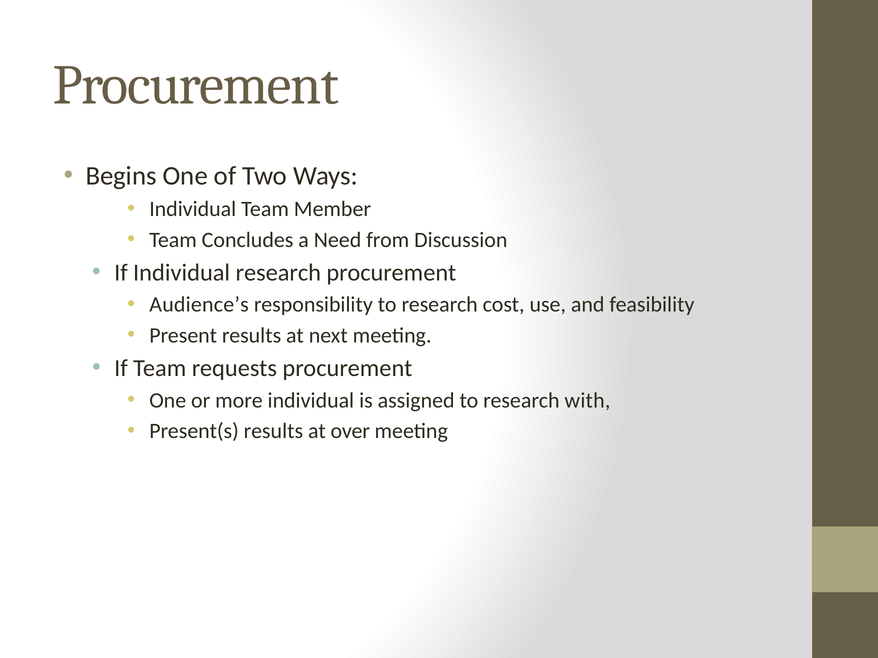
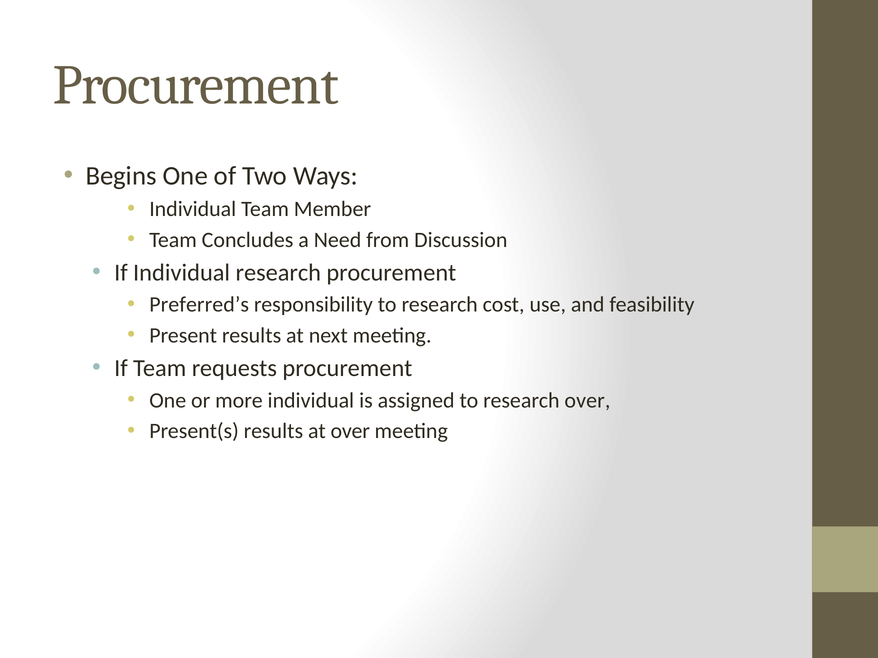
Audience’s: Audience’s -> Preferred’s (199, 305)
research with: with -> over (587, 401)
